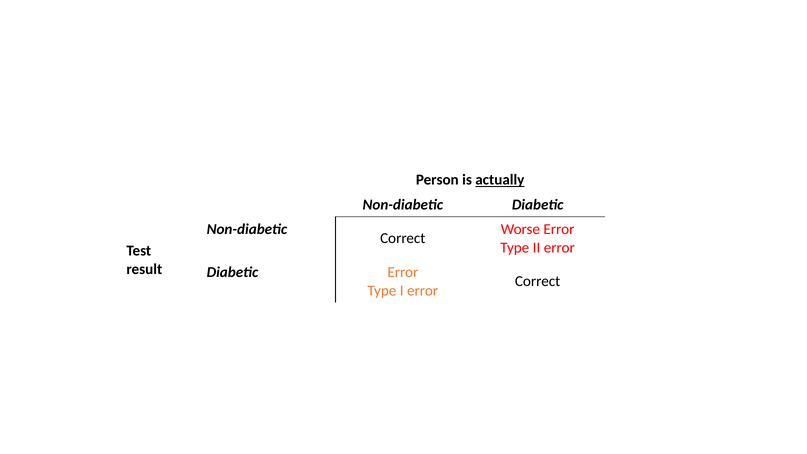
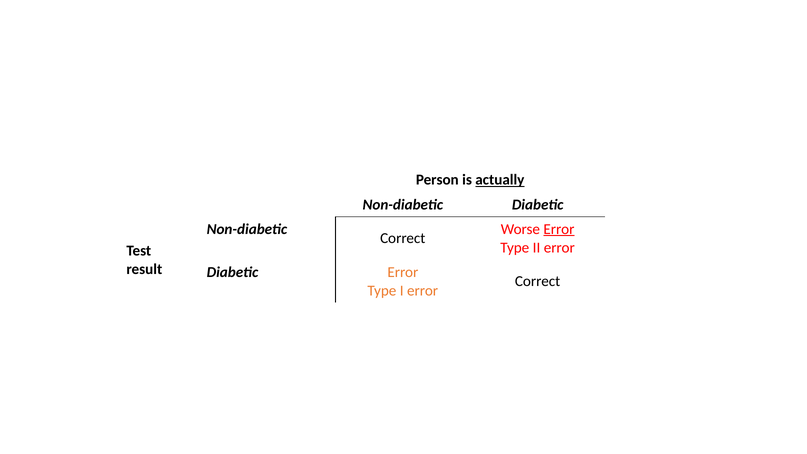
Error underline: none -> present (559, 229)
